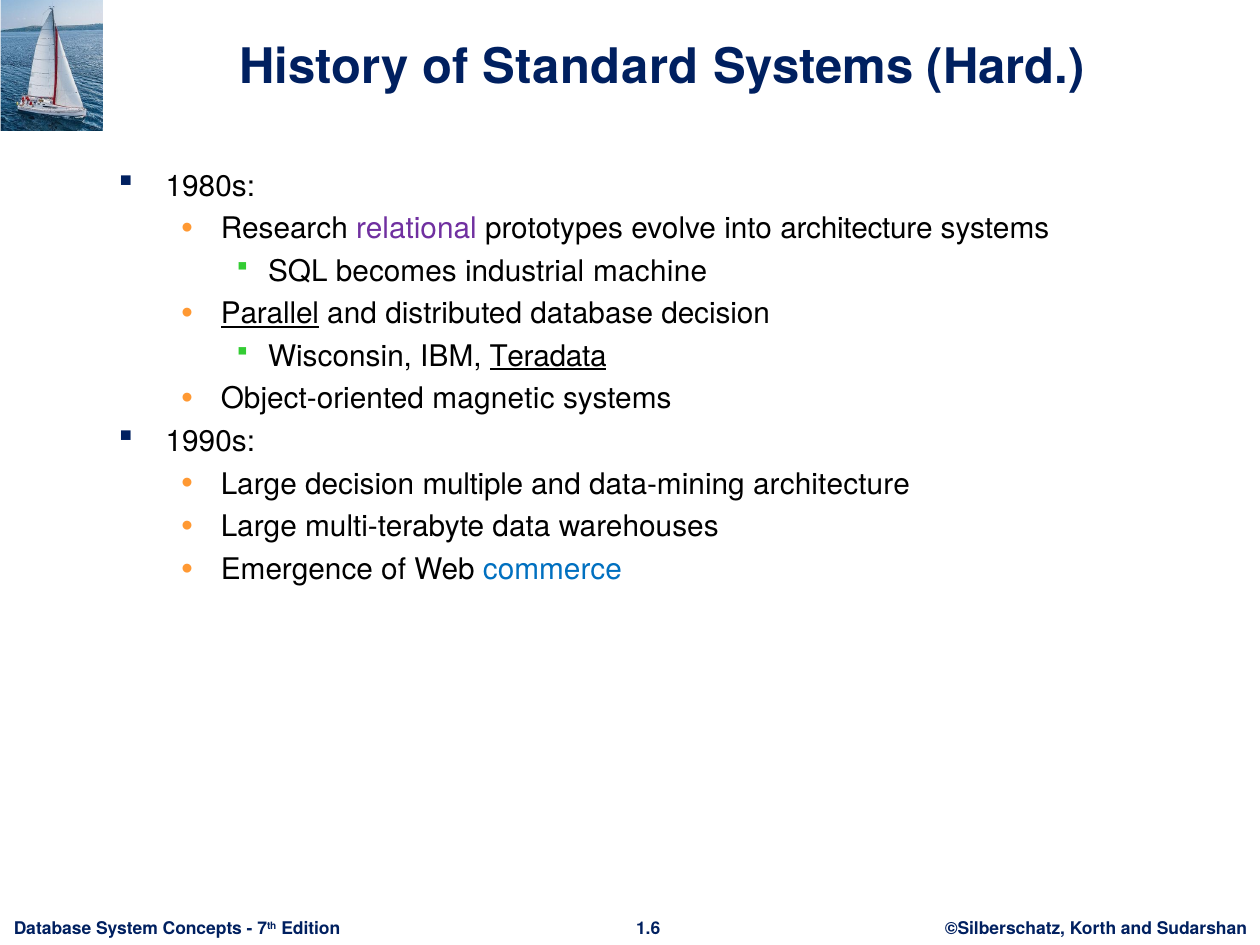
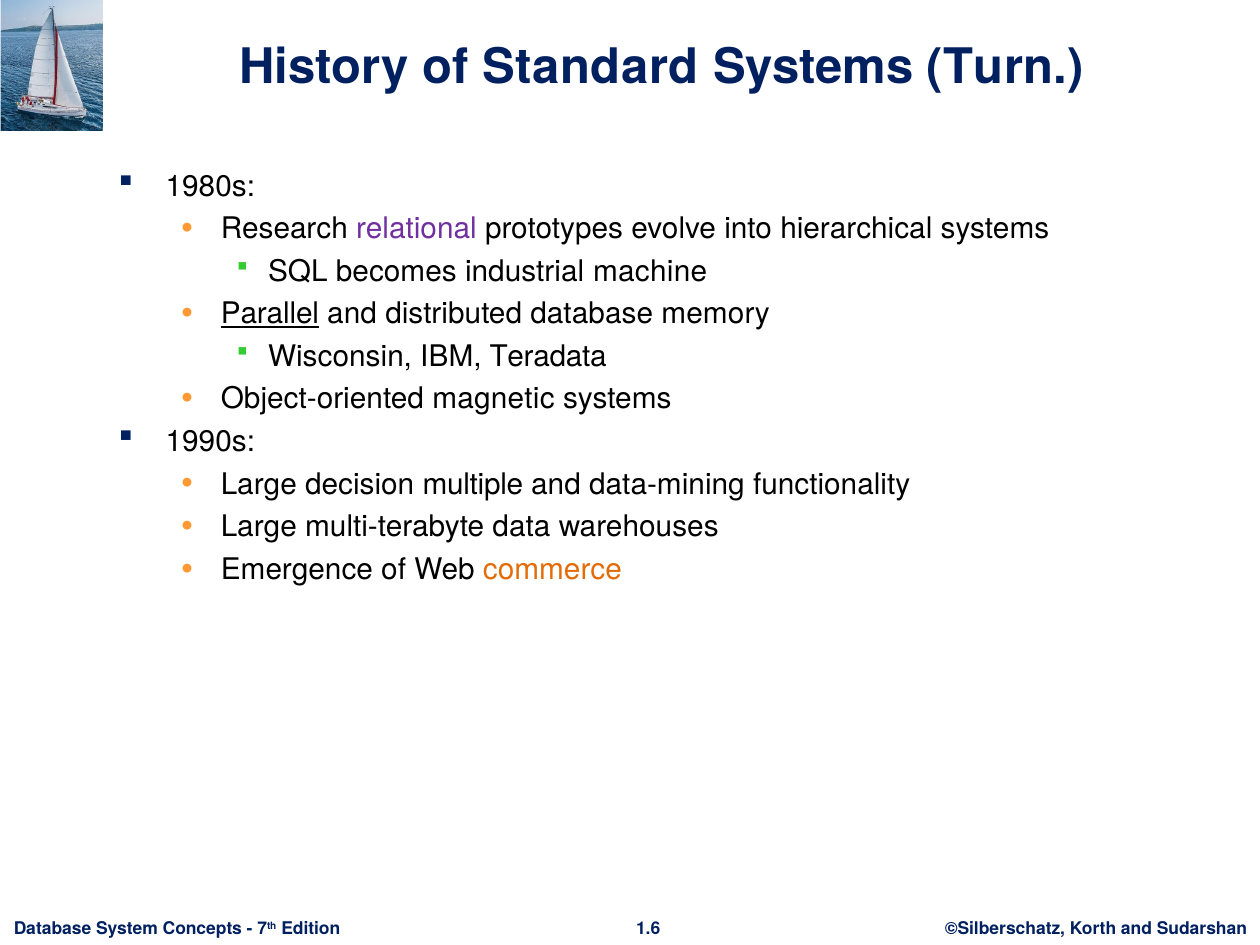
Hard: Hard -> Turn (1005, 68)
into architecture: architecture -> hierarchical (856, 229)
database decision: decision -> memory (715, 314)
Teradata underline: present -> none (548, 357)
data-mining architecture: architecture -> functionality (832, 484)
commerce colour: blue -> orange (552, 569)
